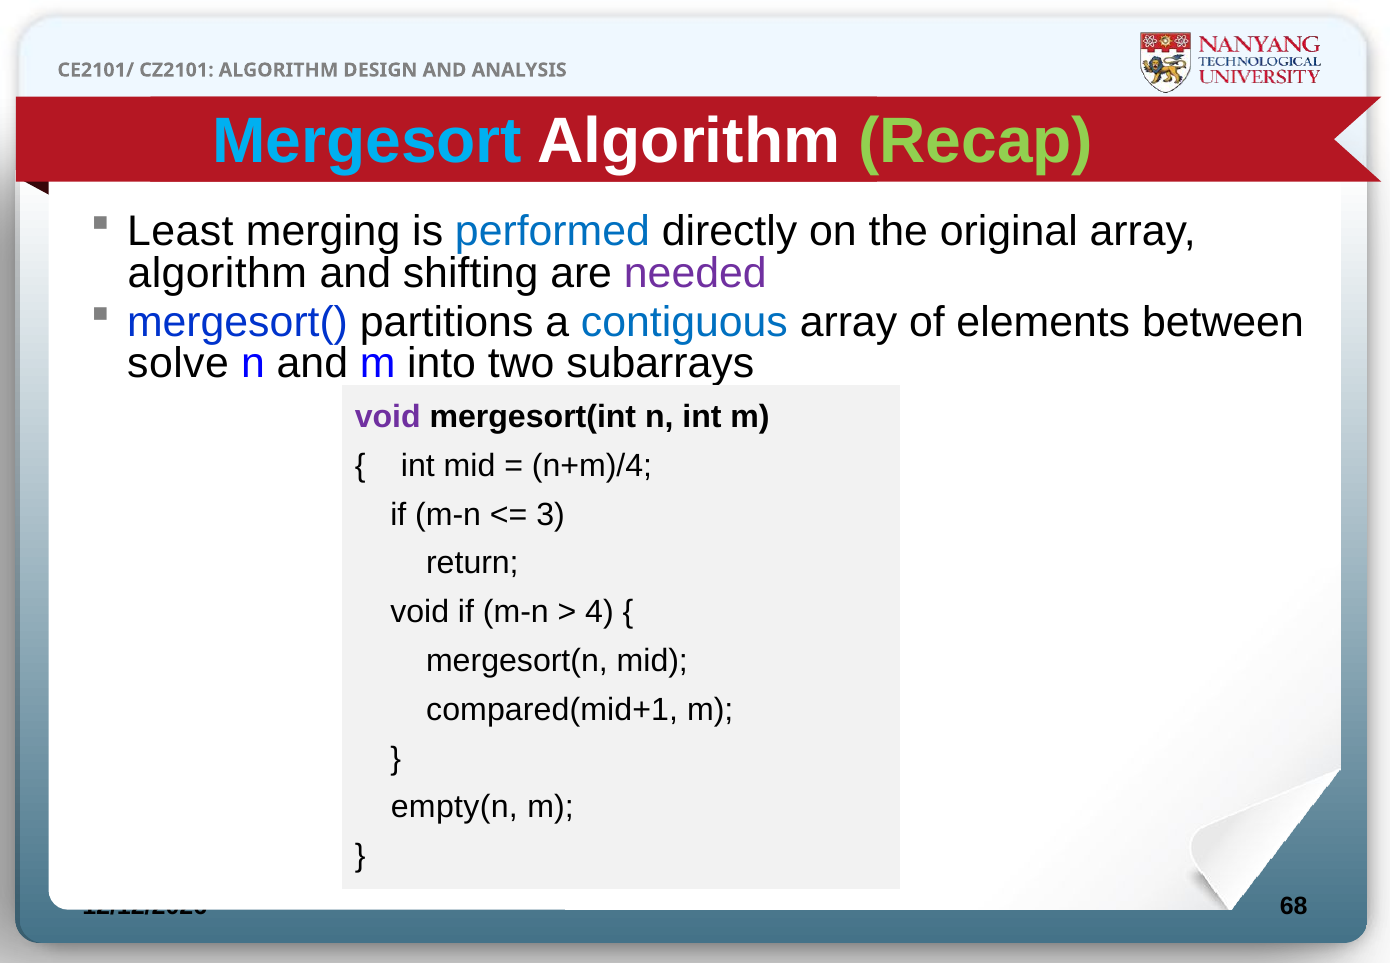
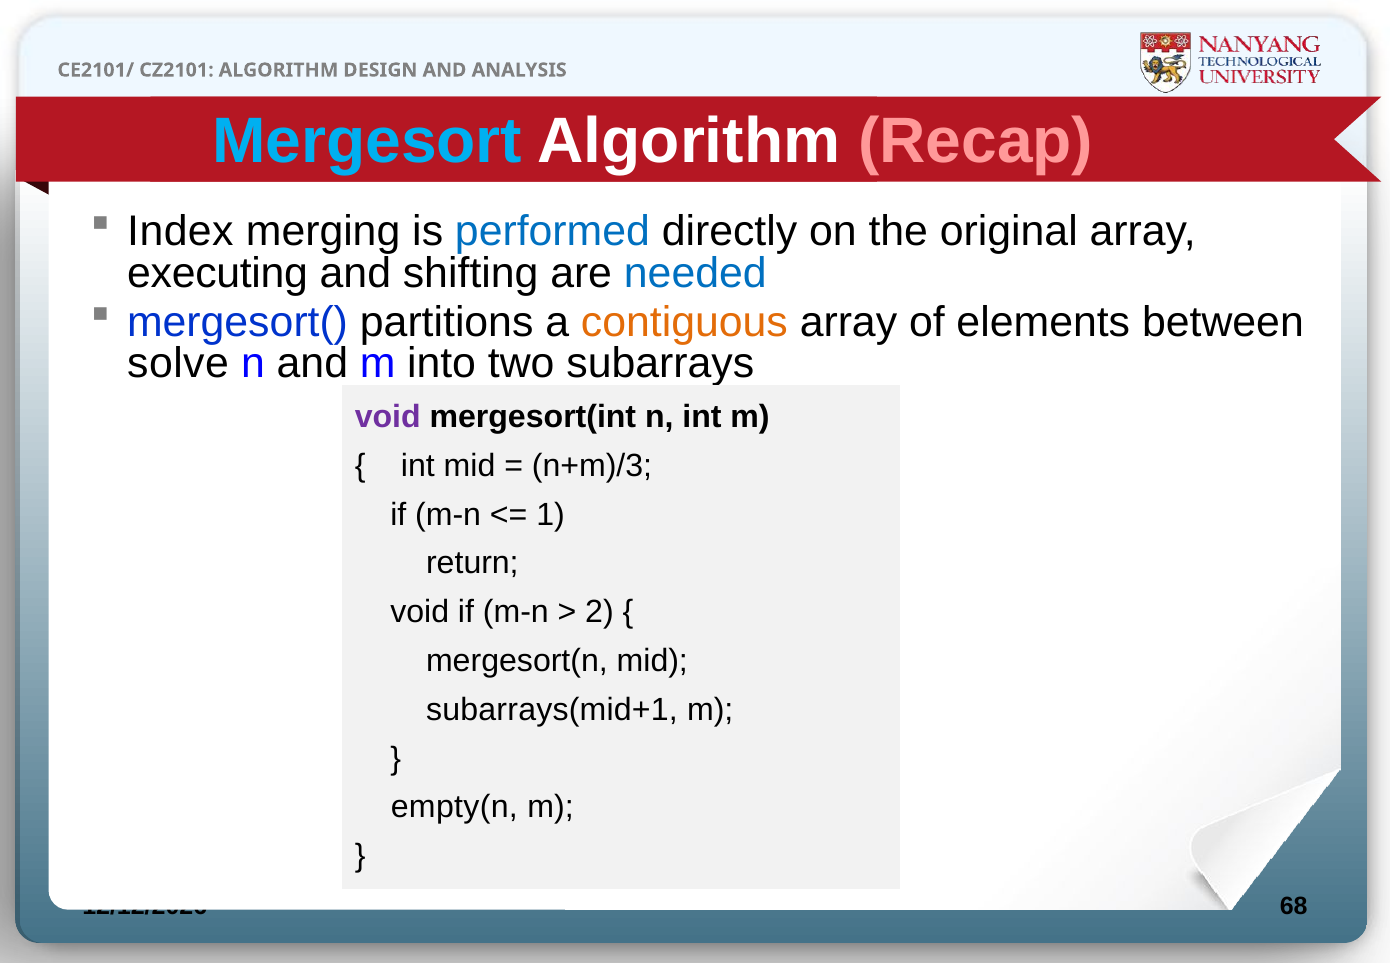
Recap colour: light green -> pink (976, 142)
Least: Least -> Index (180, 232)
algorithm: algorithm -> executing (218, 273)
needed colour: purple -> blue (695, 273)
contiguous colour: blue -> orange (684, 322)
n+m)/4: n+m)/4 -> n+m)/3 (592, 466)
3: 3 -> 1 (551, 514)
4: 4 -> 2 (600, 612)
compared(mid+1: compared(mid+1 -> subarrays(mid+1 (552, 709)
